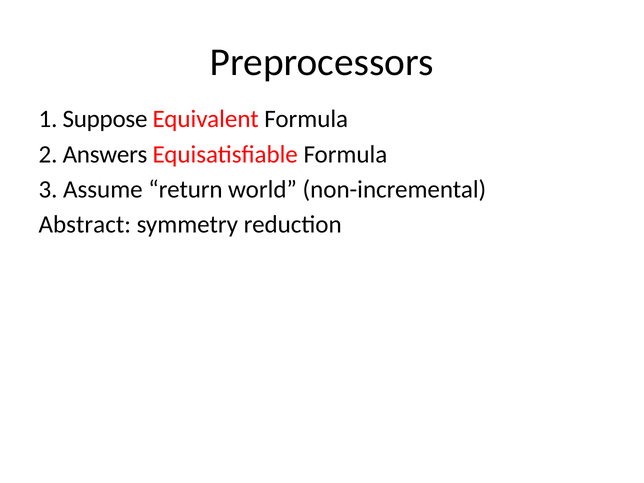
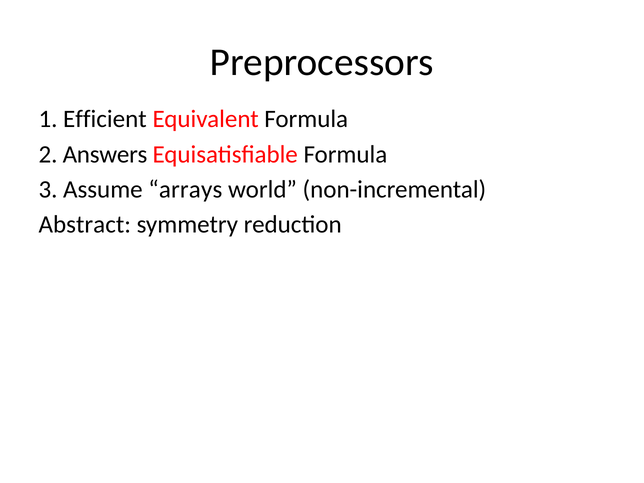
Suppose: Suppose -> Efficient (105, 119)
return: return -> arrays (185, 189)
